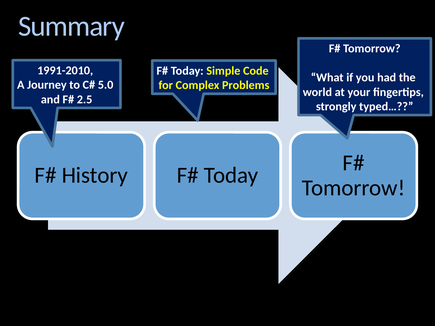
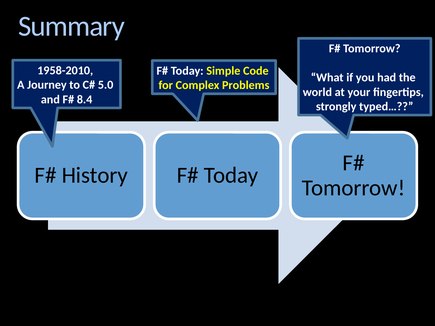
1991-2010: 1991-2010 -> 1958-2010 (65, 70)
2.5: 2.5 -> 8.4 (85, 99)
